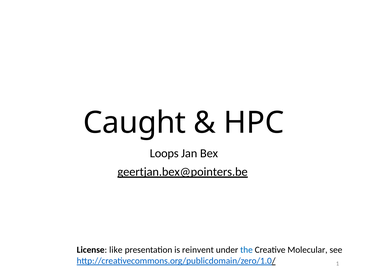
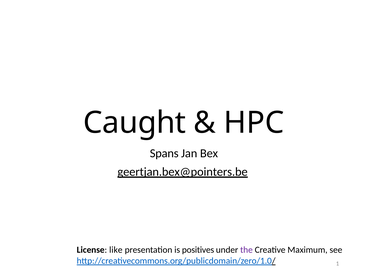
Loops: Loops -> Spans (164, 153)
reinvent: reinvent -> positives (198, 250)
the colour: blue -> purple (246, 250)
Molecular: Molecular -> Maximum (307, 250)
